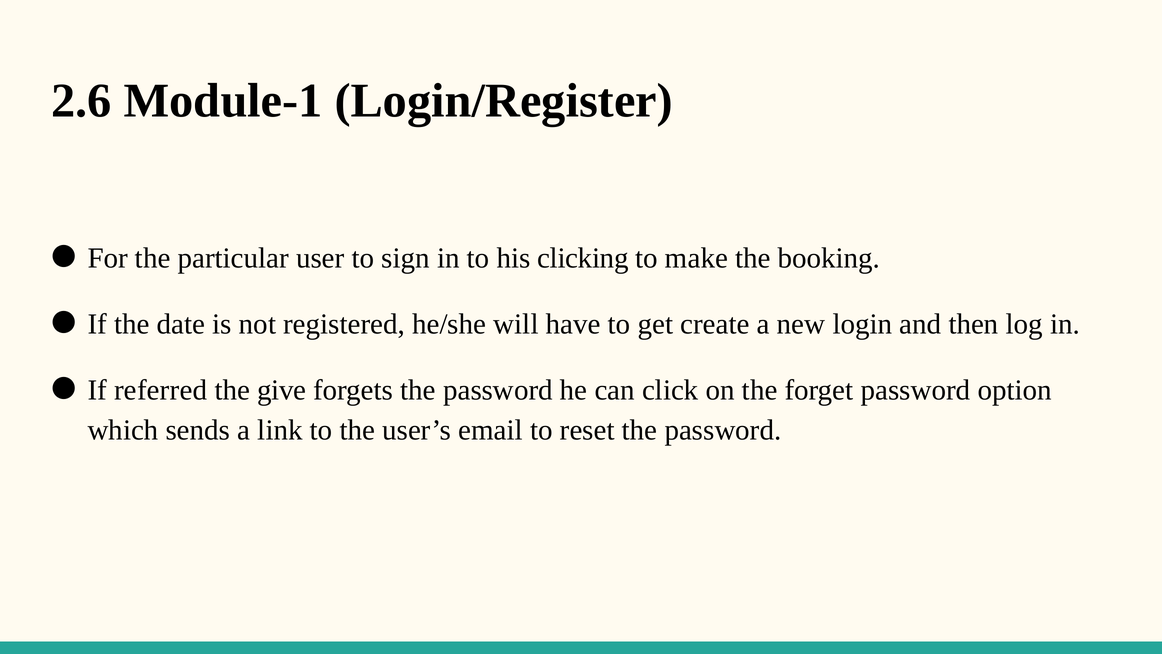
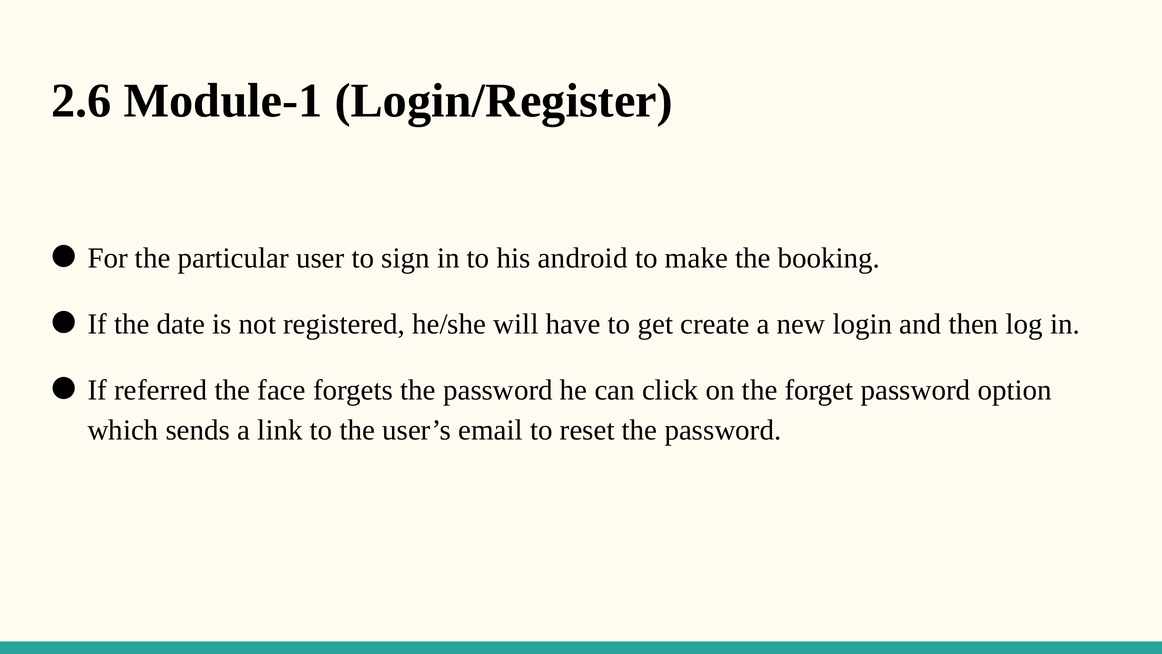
clicking: clicking -> android (583, 258)
give: give -> face (282, 390)
